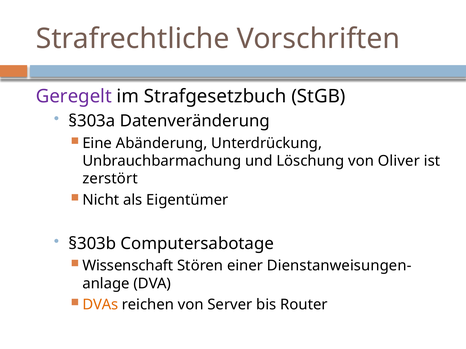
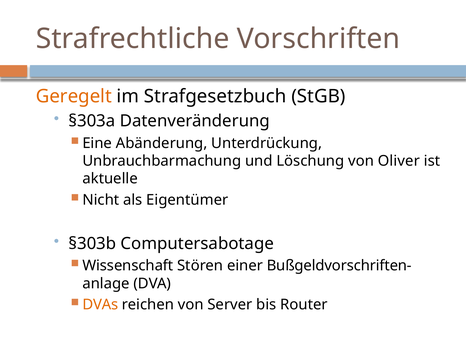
Geregelt colour: purple -> orange (74, 96)
zerstört: zerstört -> aktuelle (110, 179)
Dienstanweisungen-: Dienstanweisungen- -> Bußgeldvorschriften- (339, 266)
